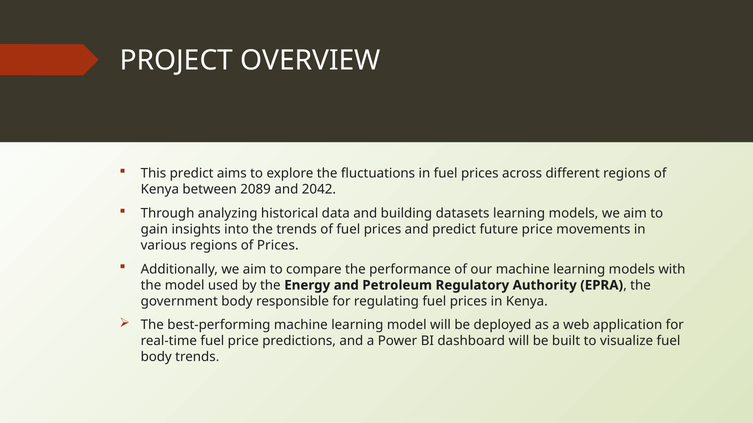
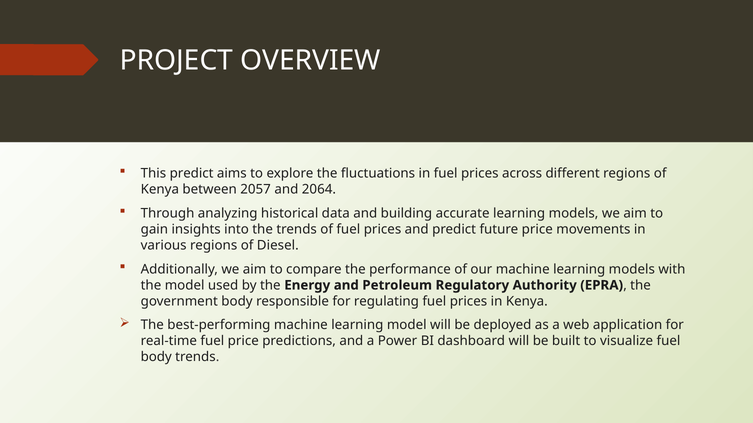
2089: 2089 -> 2057 (256, 190)
2042: 2042 -> 2064 (319, 190)
datasets: datasets -> accurate (463, 214)
of Prices: Prices -> Diesel (278, 246)
